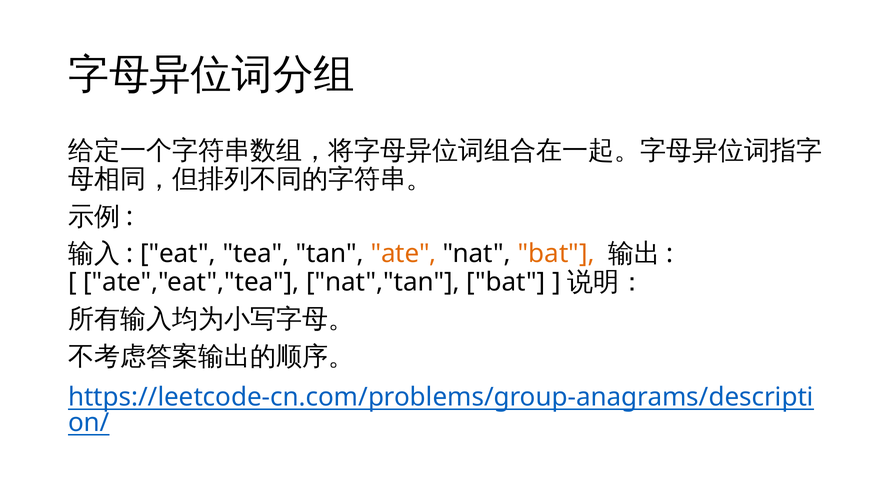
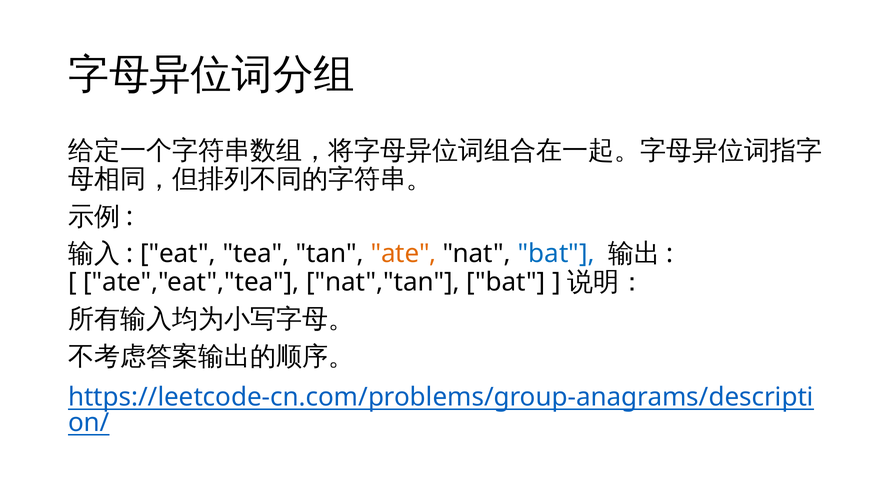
bat colour: orange -> blue (556, 254)
